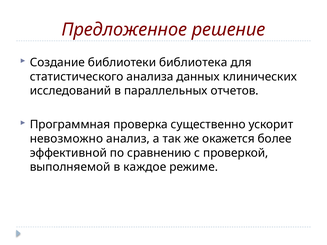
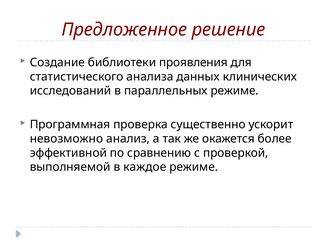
библиотека: библиотека -> проявления (193, 63)
параллельных отчетов: отчетов -> режиме (235, 91)
